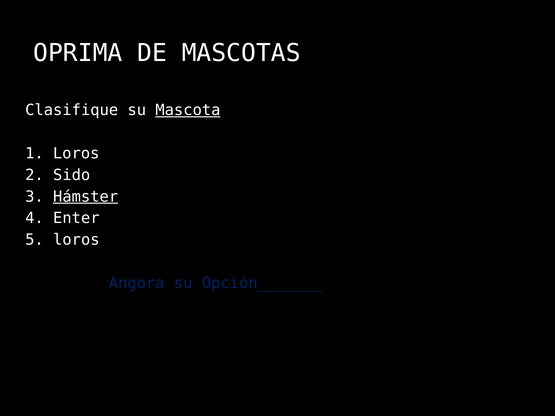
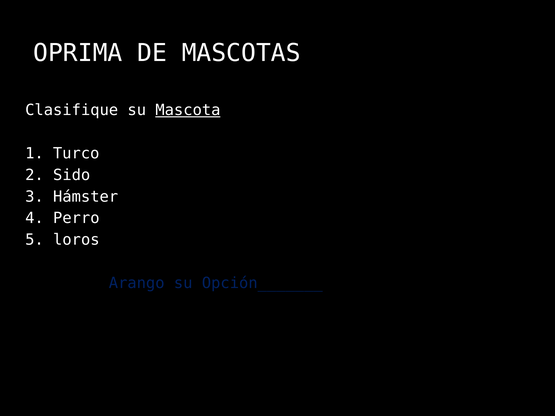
Loros: Loros -> Turco (76, 153)
Hámster underline: present -> none (86, 197)
Enter: Enter -> Perro (76, 218)
Angora: Angora -> Arango (137, 283)
